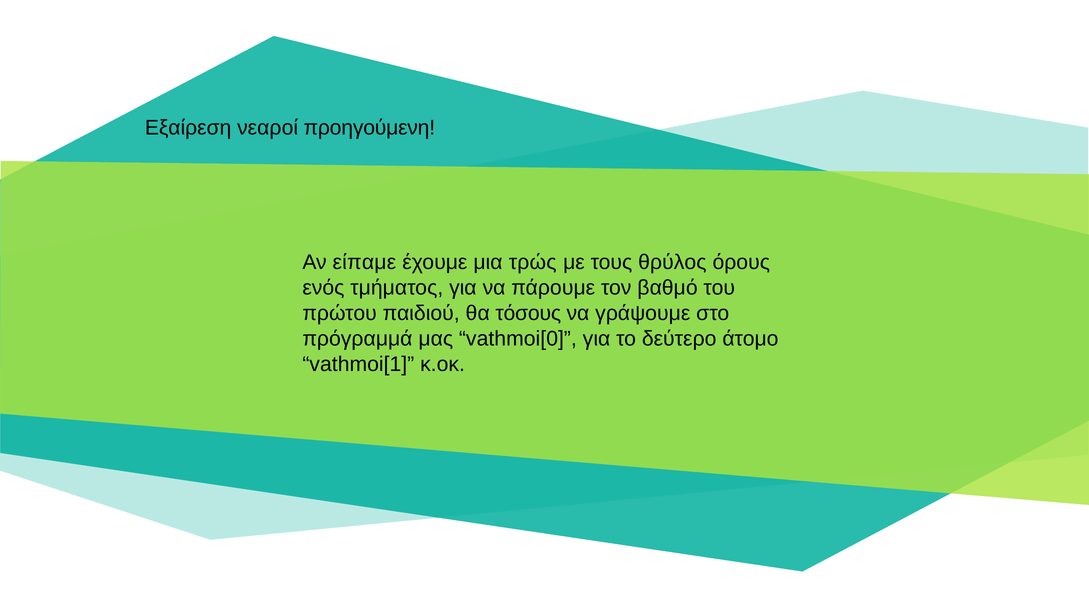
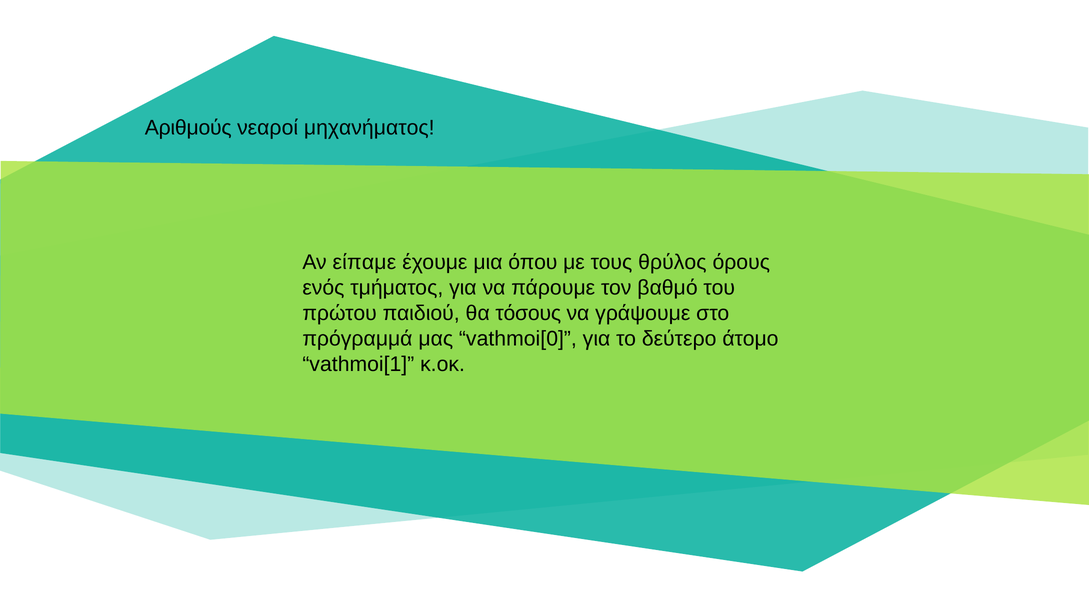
Εξαίρεση: Εξαίρεση -> Αριθμούς (188, 128)
προηγούμενη: προηγούμενη -> μηχανήματος (369, 128)
τρώς: τρώς -> όπου (533, 262)
